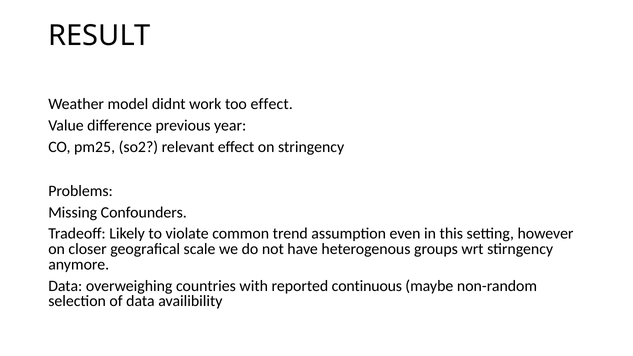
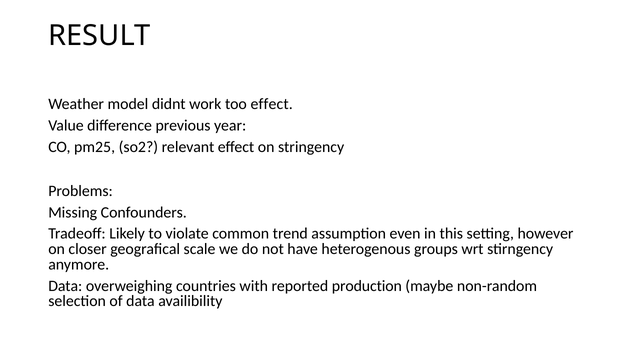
continuous: continuous -> production (367, 286)
